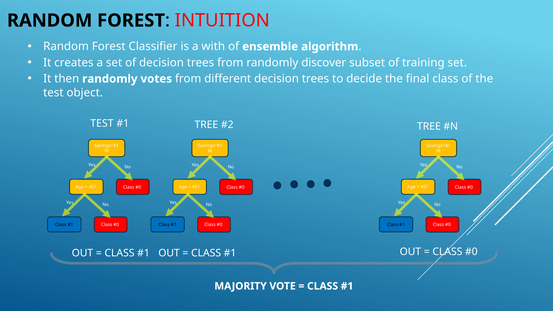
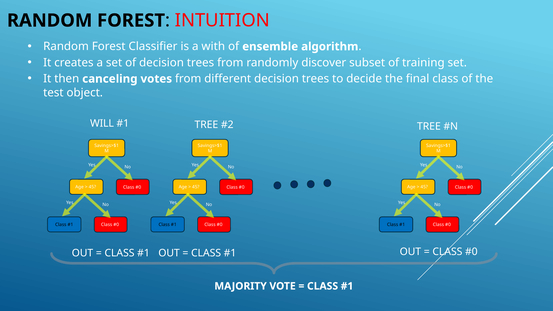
then randomly: randomly -> canceling (110, 79)
TEST: TEST -> WILL (102, 123)
